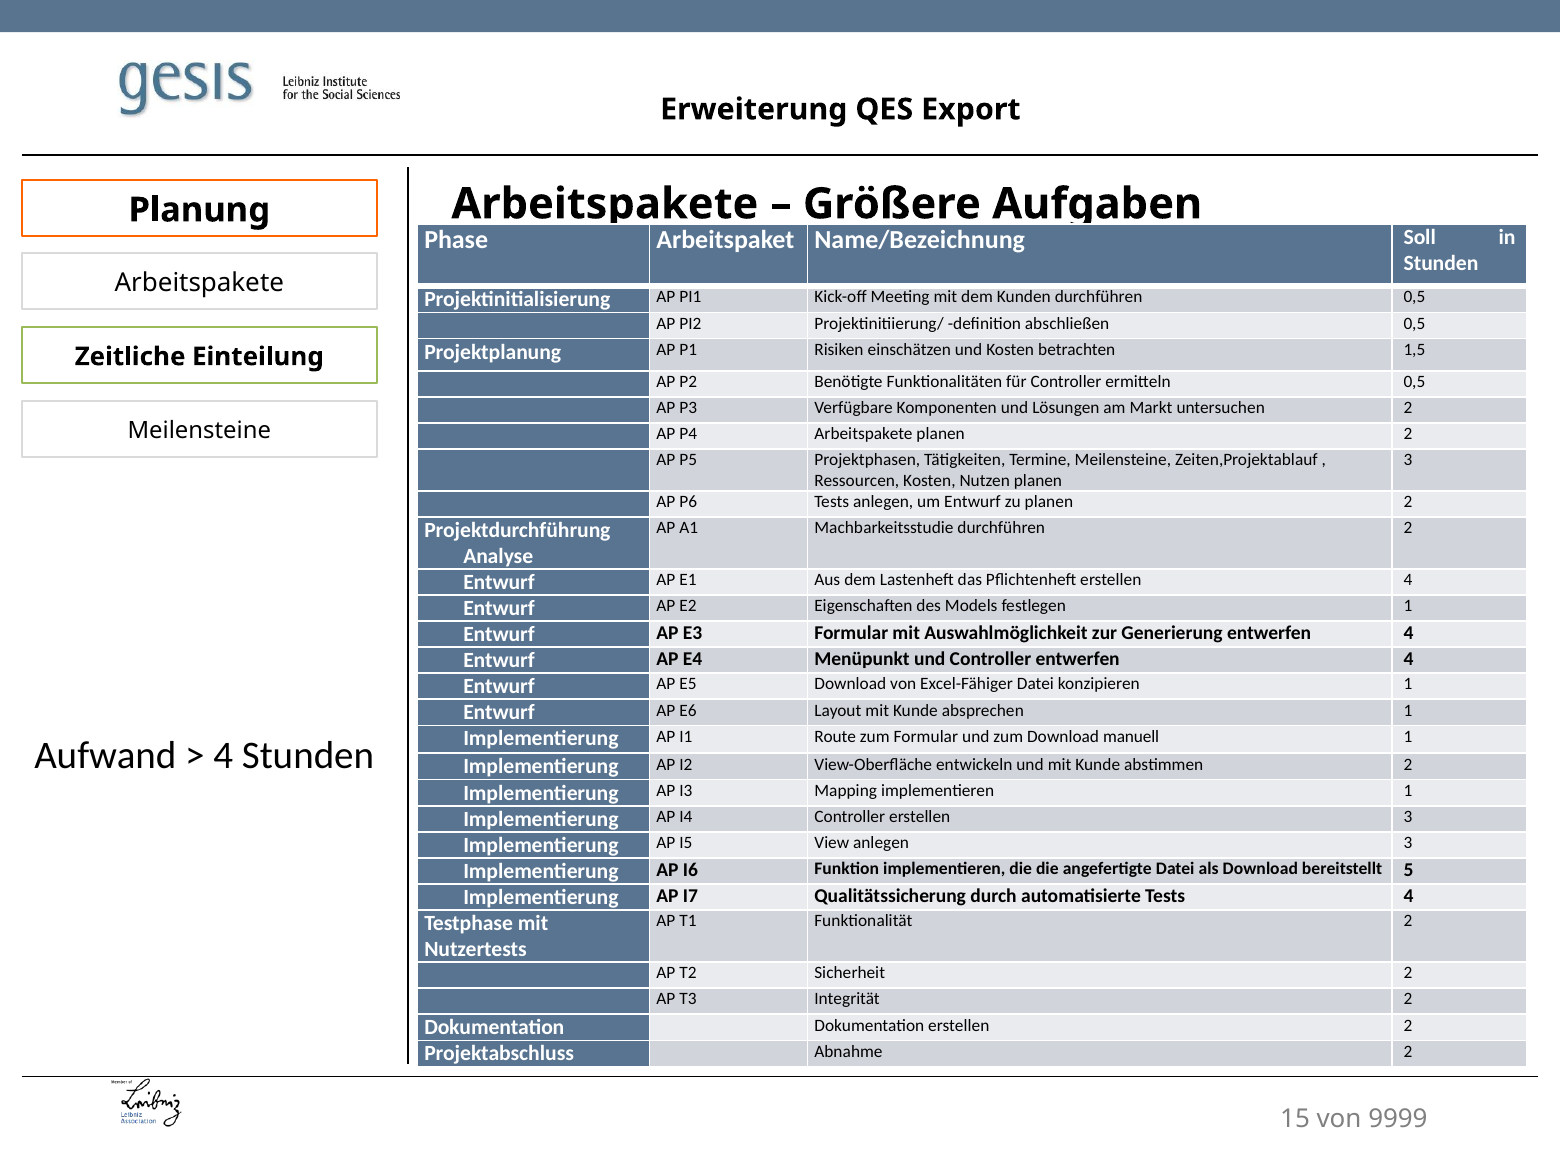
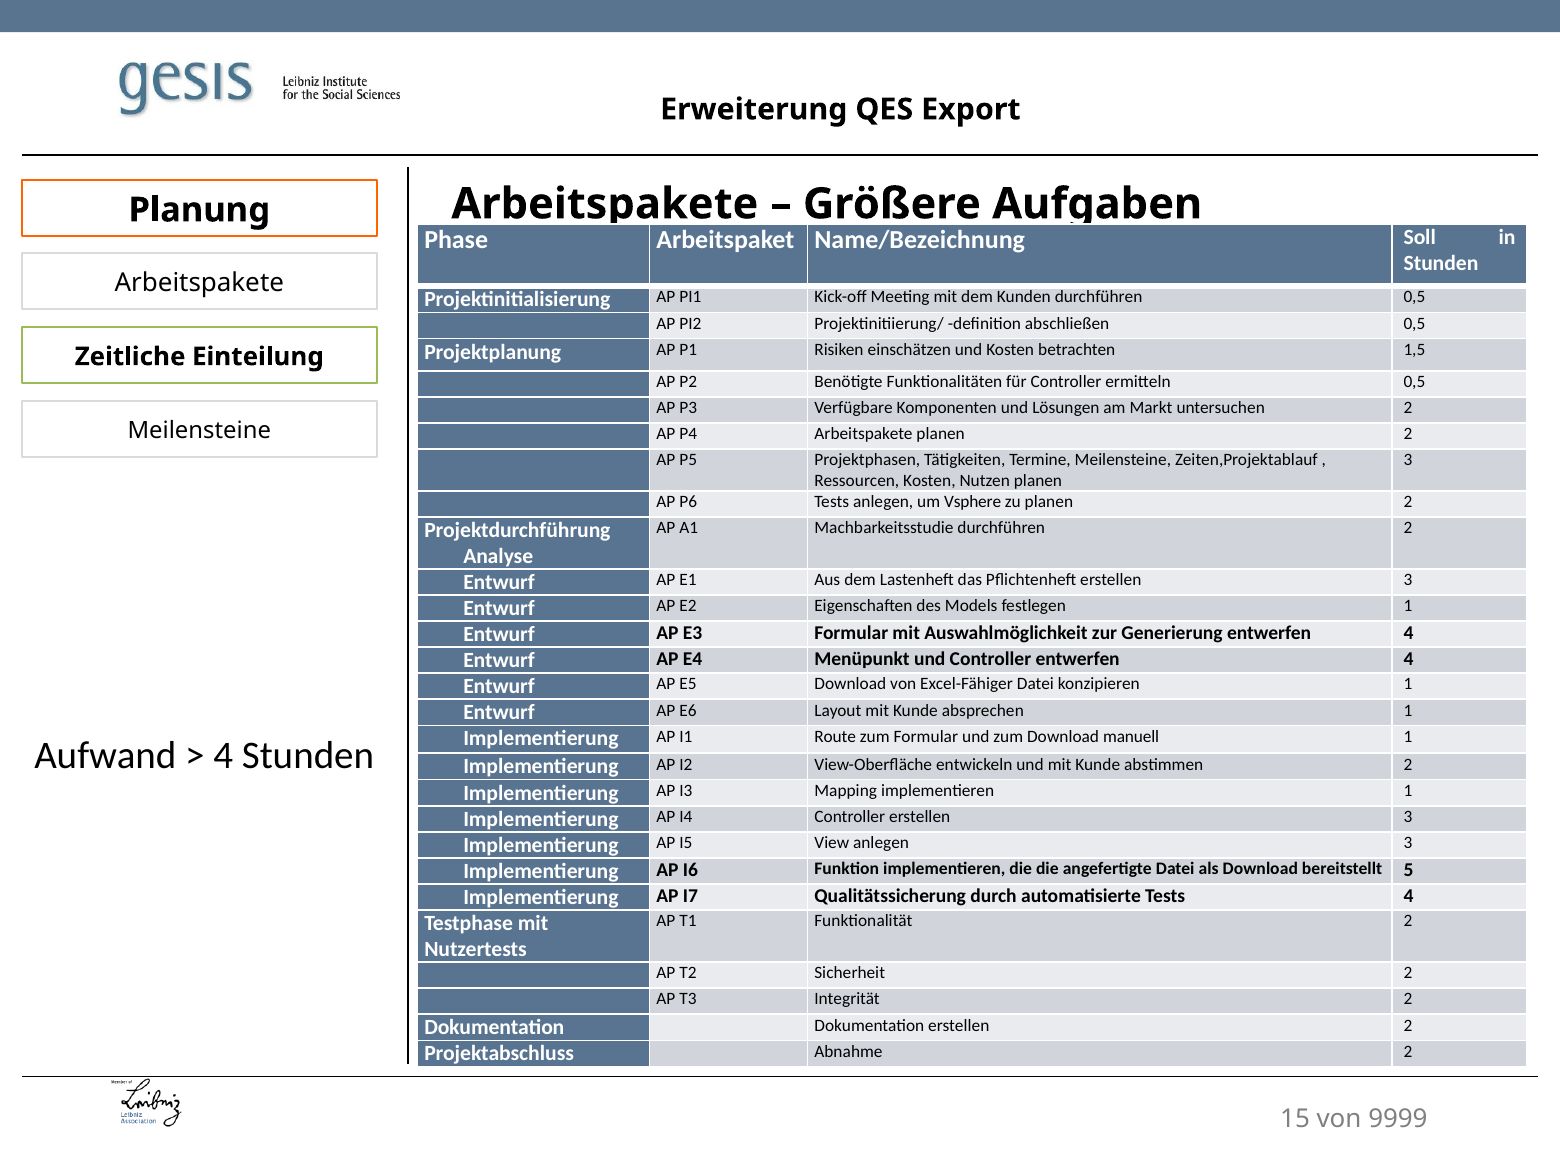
um Entwurf: Entwurf -> Vsphere (973, 502)
Pflichtenheft erstellen 4: 4 -> 3 (1408, 580)
